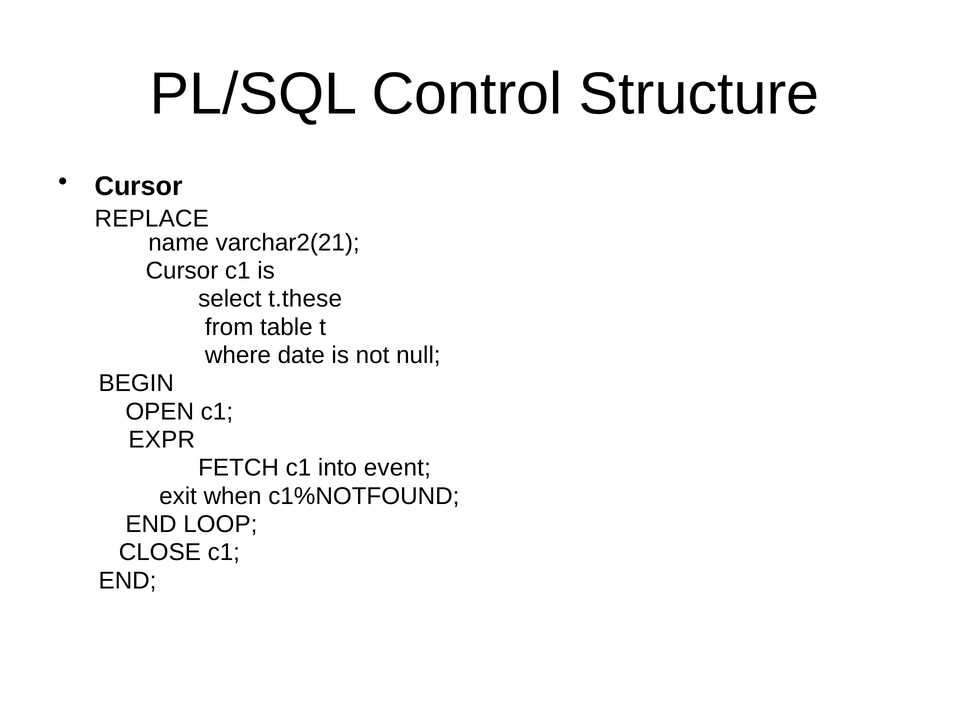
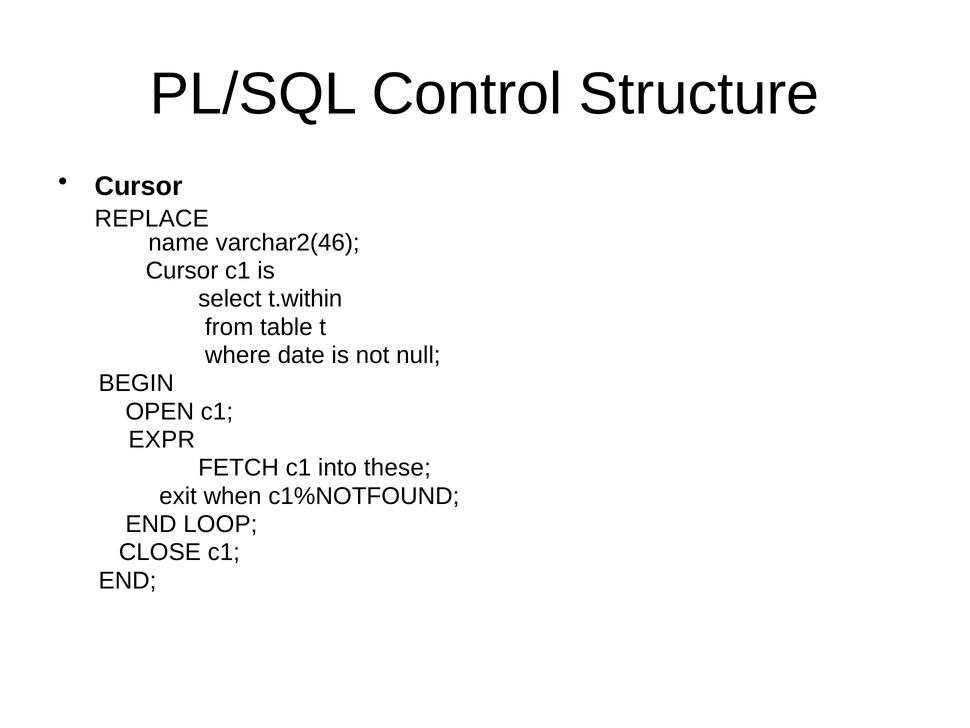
varchar2(21: varchar2(21 -> varchar2(46 (288, 242)
t.these: t.these -> t.within (305, 299)
event: event -> these (397, 468)
